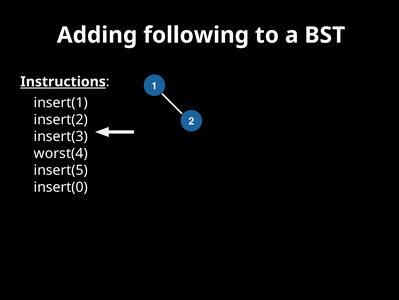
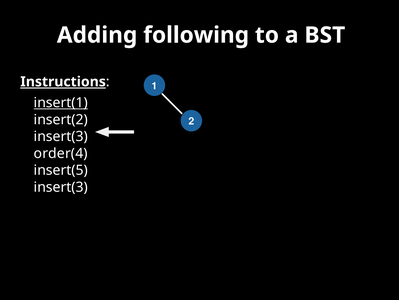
insert(1 underline: none -> present (61, 103)
worst(4: worst(4 -> order(4 (61, 153)
insert(0: insert(0 -> insert(3 (61, 187)
